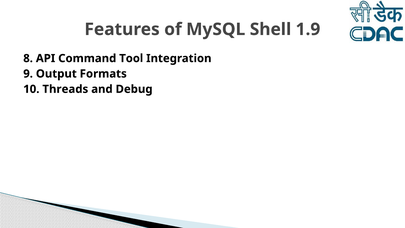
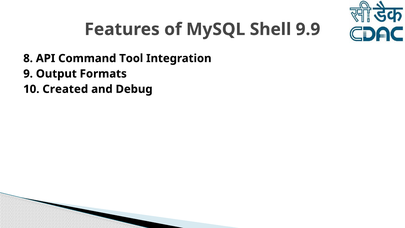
1.9: 1.9 -> 9.9 (308, 29)
Threads: Threads -> Created (65, 89)
